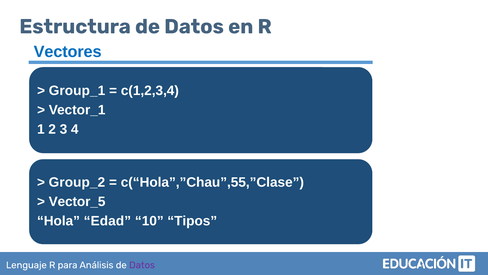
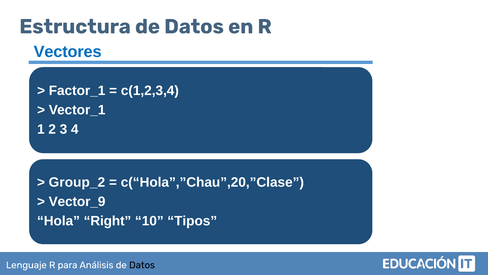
Group_1: Group_1 -> Factor_1 (77, 90)
c(“Hola”,”Chau”,55,”Clase: c(“Hola”,”Chau”,55,”Clase -> c(“Hola”,”Chau”,20,”Clase (212, 182)
Vector_5: Vector_5 -> Vector_9 (77, 201)
Edad: Edad -> Right (107, 221)
Datos colour: purple -> black (142, 265)
